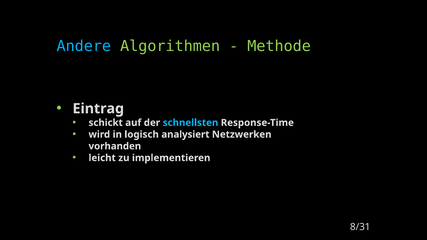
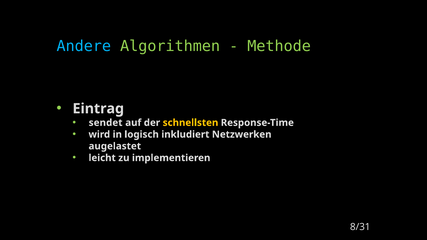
schickt: schickt -> sendet (106, 123)
schnellsten colour: light blue -> yellow (191, 123)
analysiert: analysiert -> inkludiert (185, 135)
vorhanden: vorhanden -> augelastet (115, 146)
